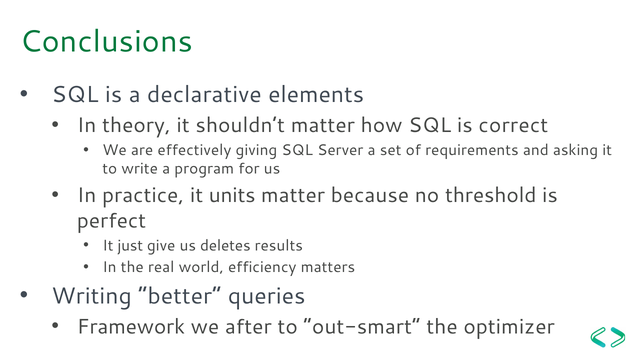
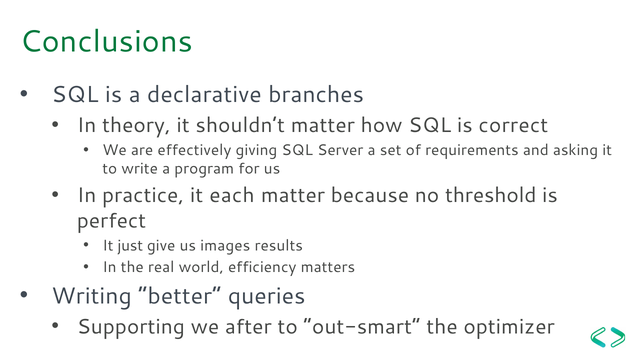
elements: elements -> branches (316, 95)
units: units -> each (232, 196)
deletes: deletes -> images (225, 246)
Framework: Framework -> Supporting (131, 327)
